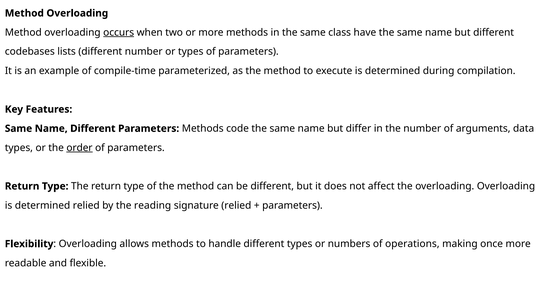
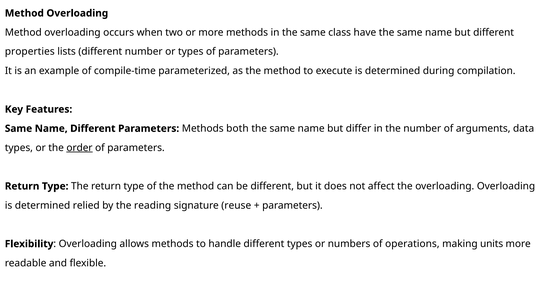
occurs underline: present -> none (119, 32)
codebases: codebases -> properties (30, 52)
code: code -> both (237, 128)
signature relied: relied -> reuse (236, 205)
once: once -> units (492, 243)
